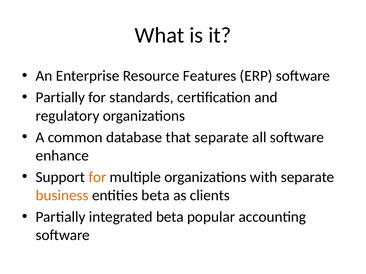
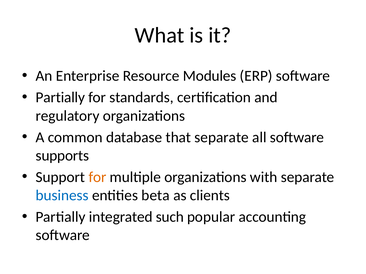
Features: Features -> Modules (210, 76)
enhance: enhance -> supports (62, 156)
business colour: orange -> blue (62, 196)
integrated beta: beta -> such (170, 217)
